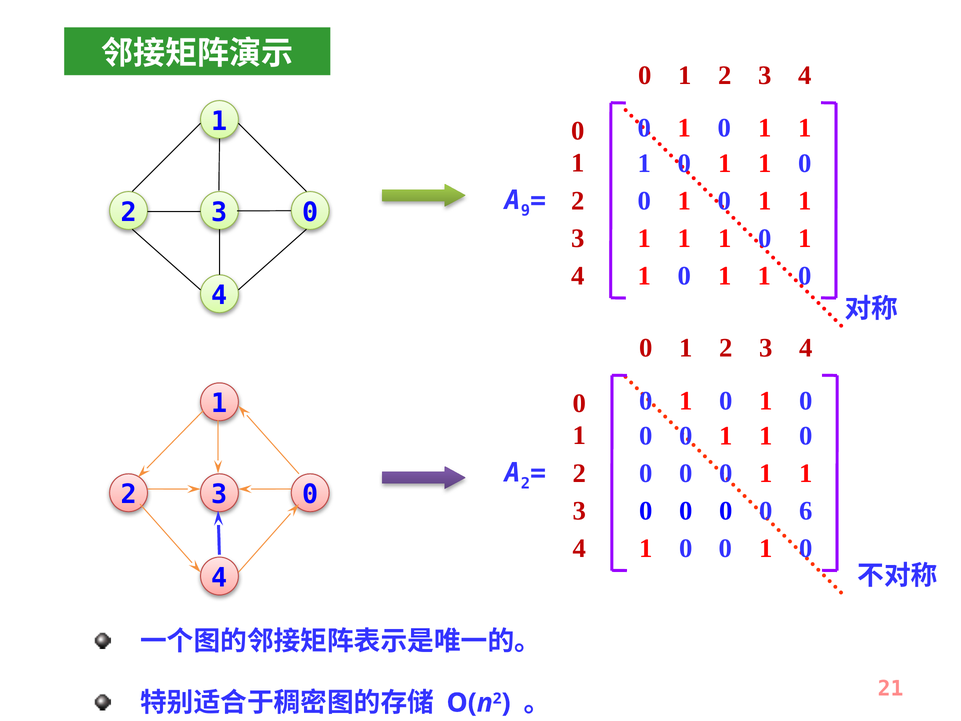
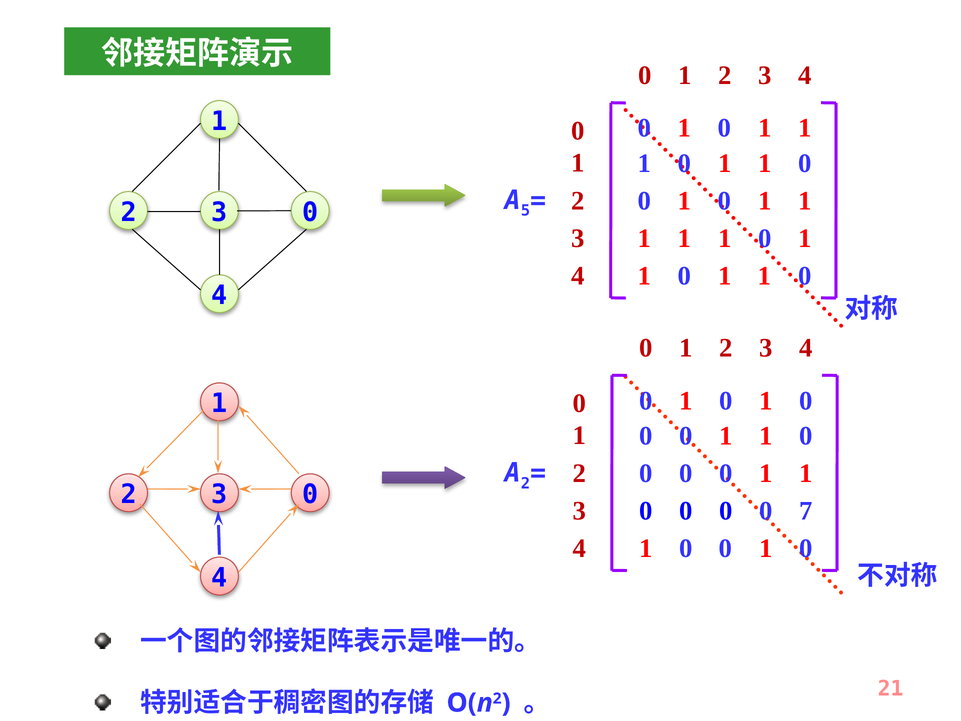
9: 9 -> 5 (525, 211)
6: 6 -> 7 (806, 511)
